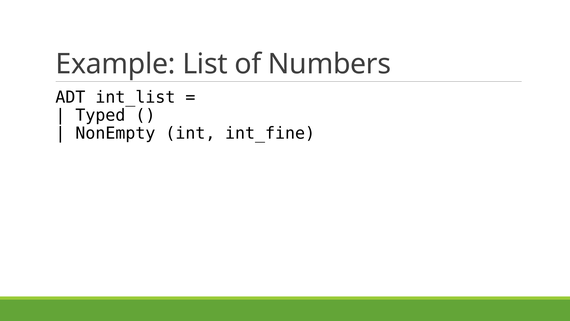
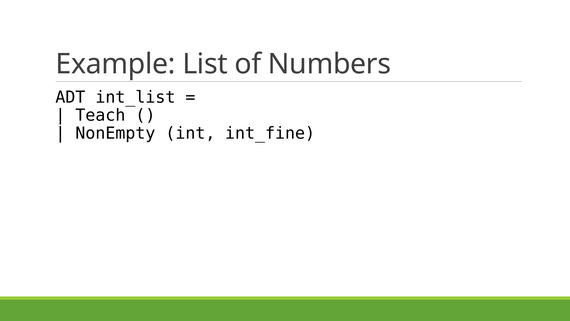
Typed: Typed -> Teach (100, 115)
